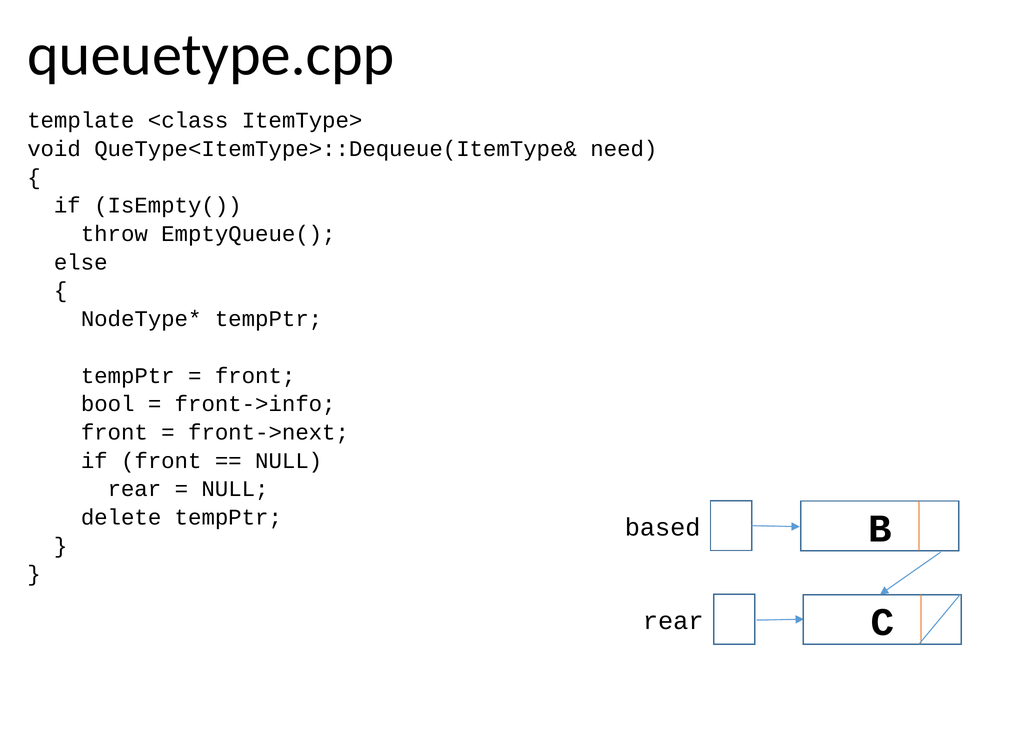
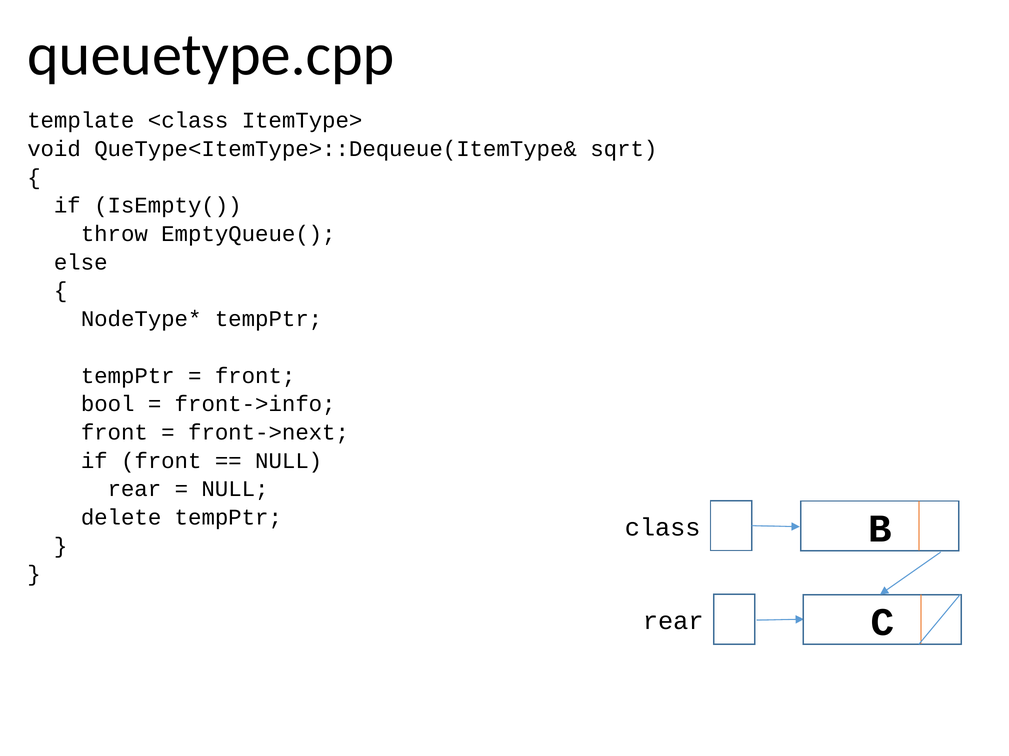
need: need -> sqrt (624, 149)
based: based -> class (663, 528)
